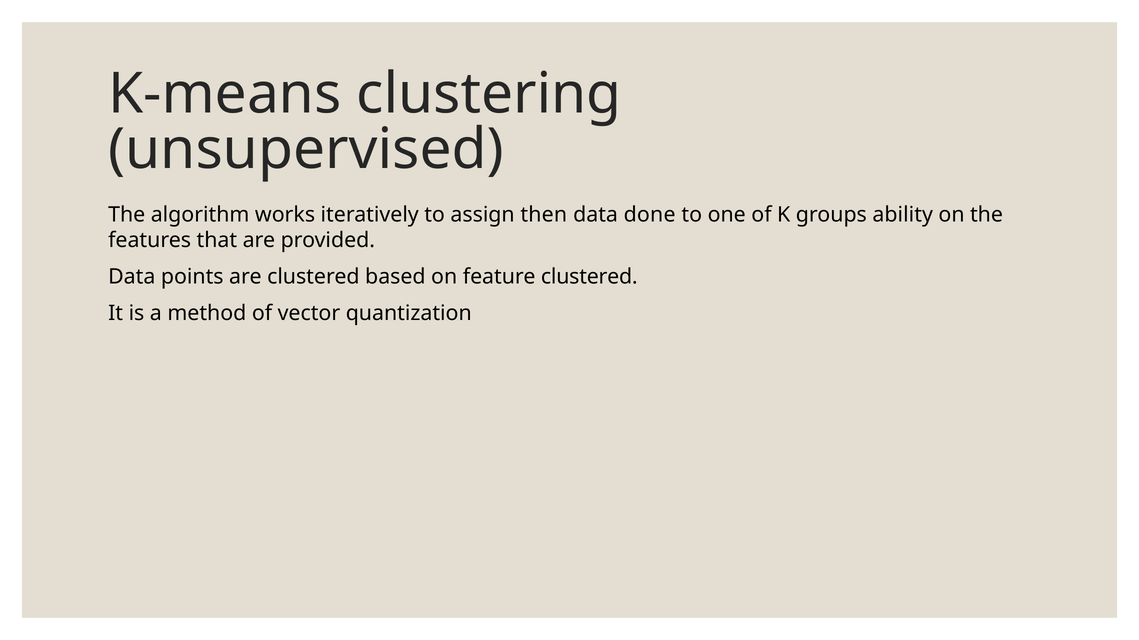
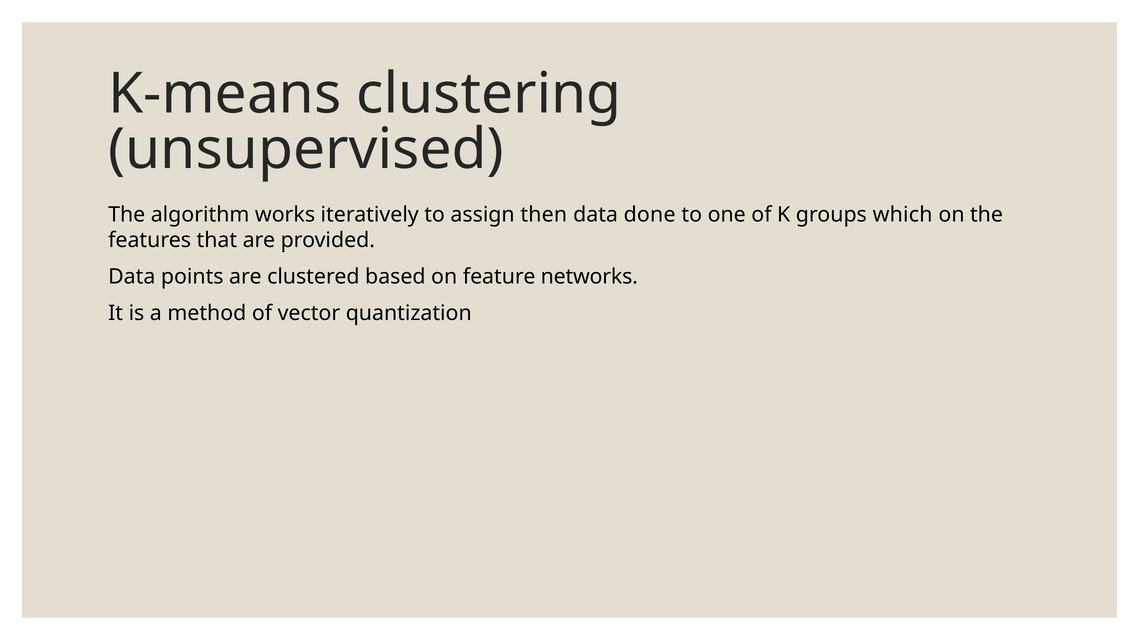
ability: ability -> which (903, 215)
feature clustered: clustered -> networks (589, 277)
